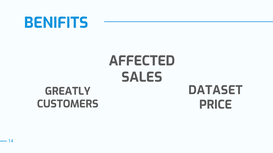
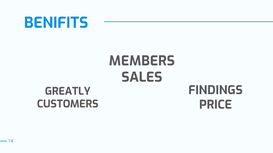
AFFECTED: AFFECTED -> MEMBERS (142, 61)
DATASET: DATASET -> FINDINGS (216, 90)
